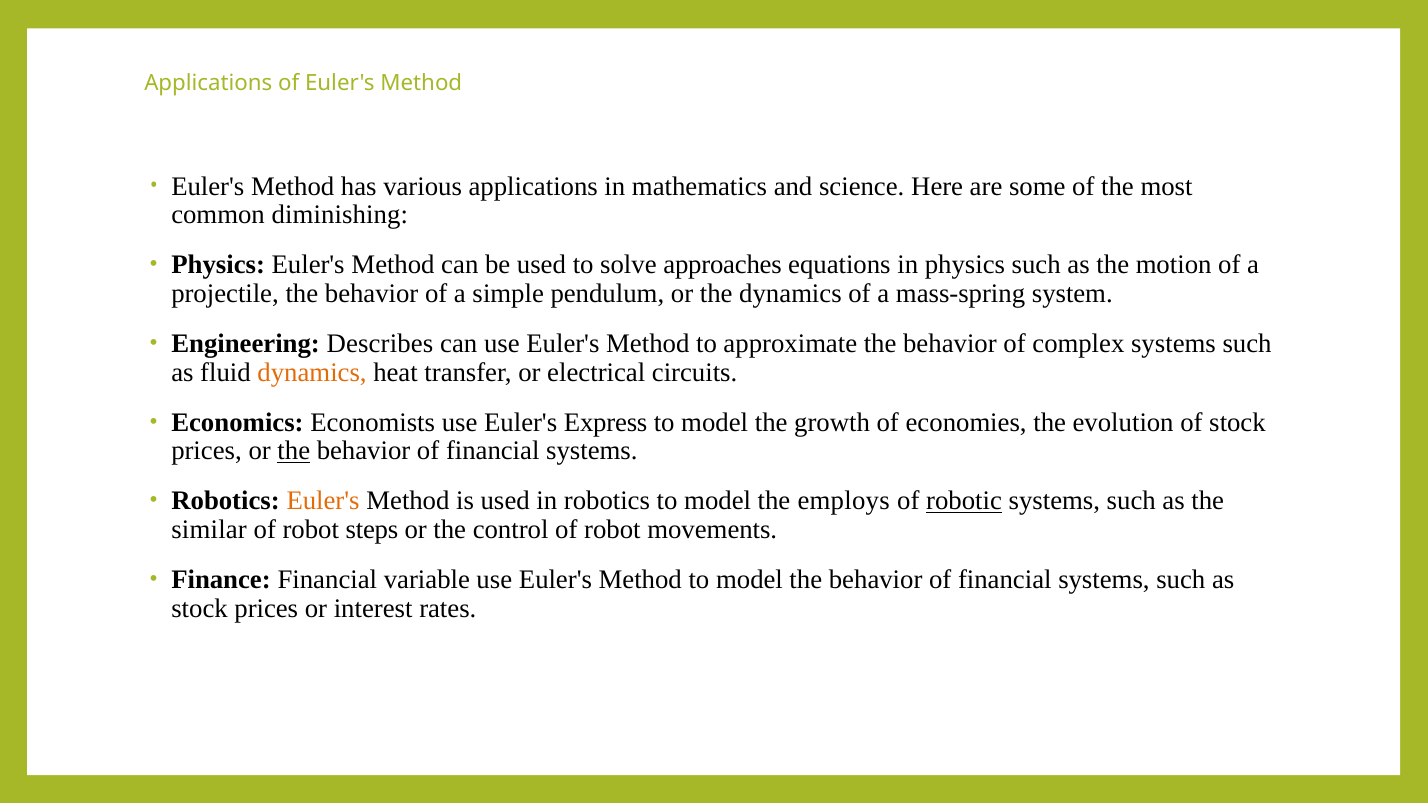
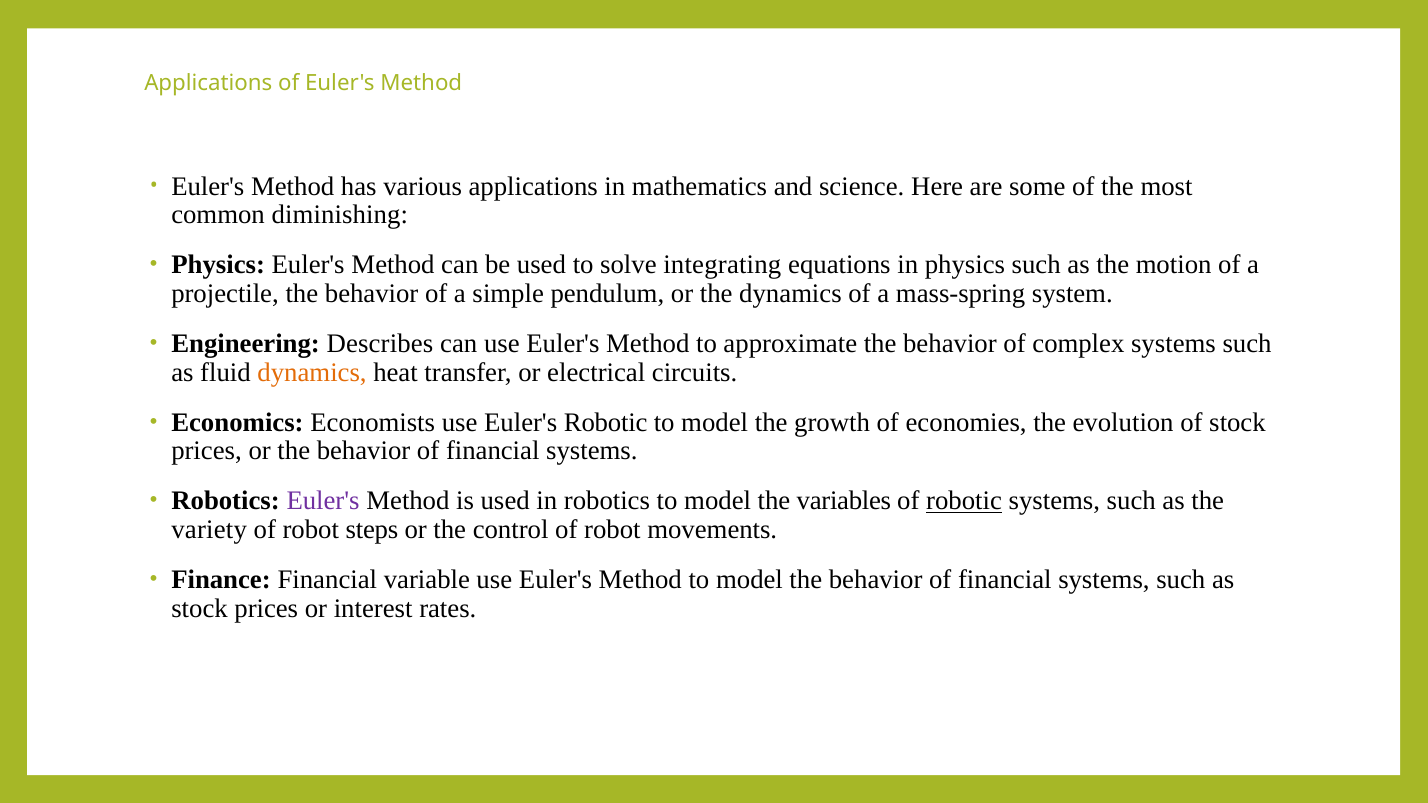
approaches: approaches -> integrating (722, 265)
Euler's Express: Express -> Robotic (606, 422)
the underline: present -> none (294, 451)
Euler's colour: orange -> purple (323, 501)
employs: employs -> variables (844, 501)
similar: similar -> variety (209, 530)
